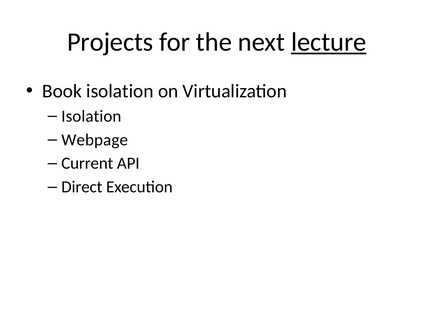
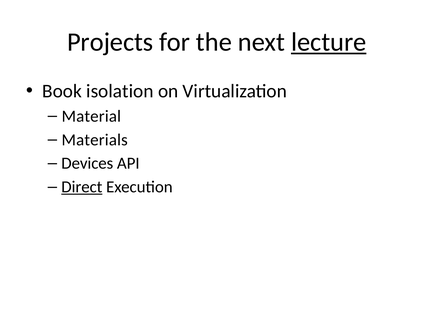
Isolation: Isolation -> Material (91, 116)
Webpage: Webpage -> Materials (95, 140)
Current: Current -> Devices (87, 163)
Direct underline: none -> present (82, 187)
